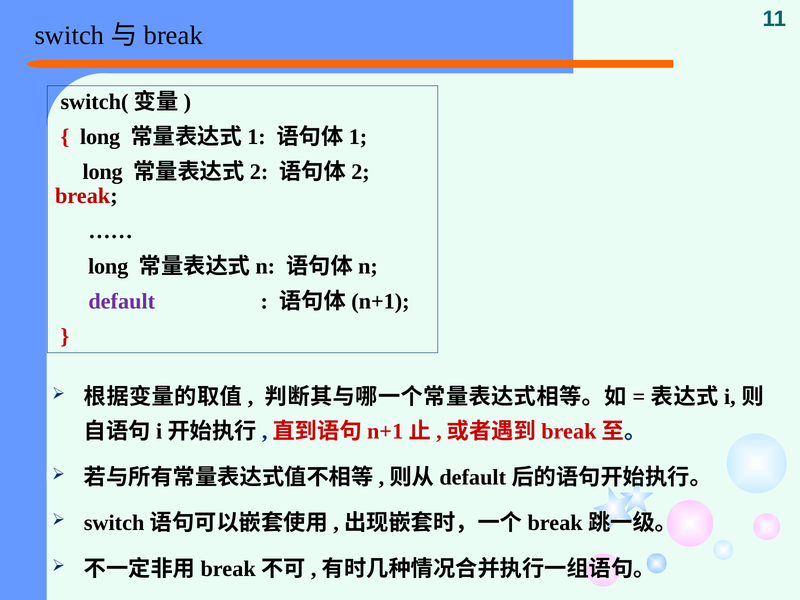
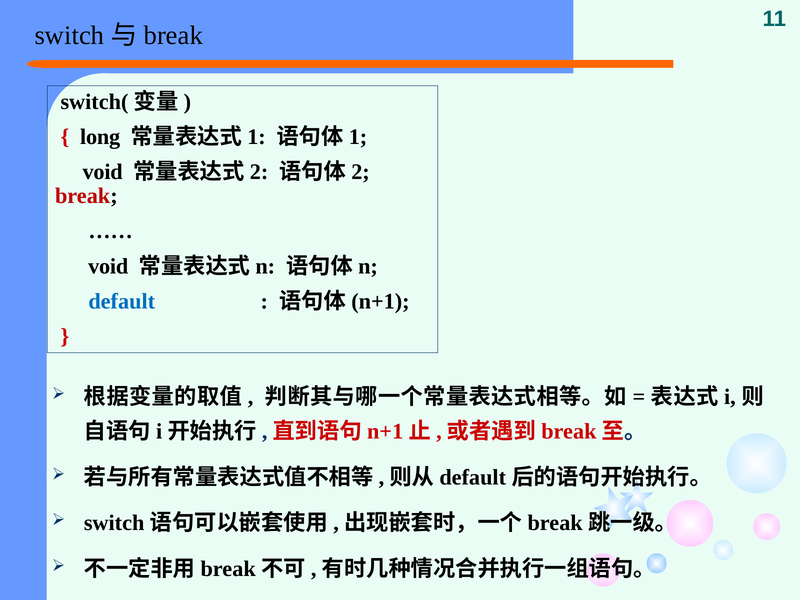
long: long -> void (103, 172)
long: long -> void (108, 266)
default colour: purple -> blue (122, 301)
